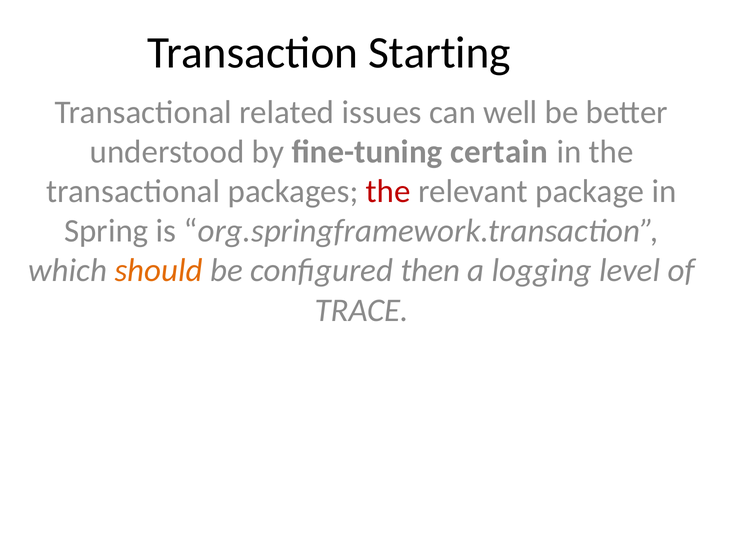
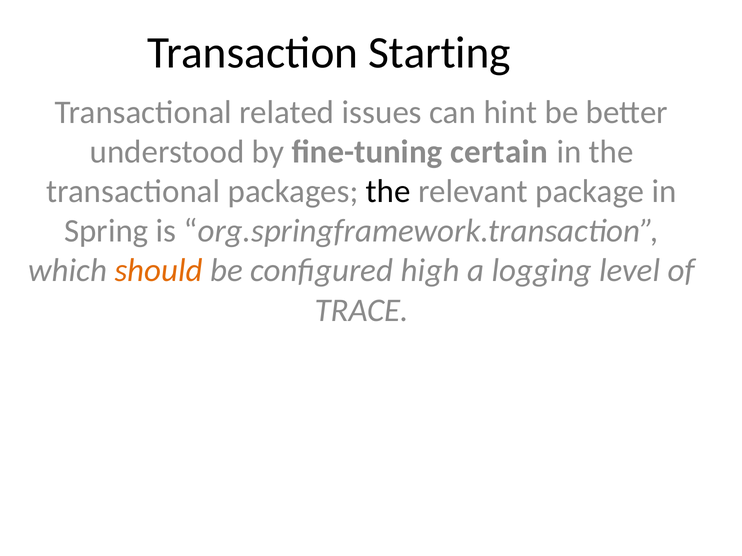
well: well -> hint (510, 112)
the colour: red -> black (388, 192)
then: then -> high (430, 271)
